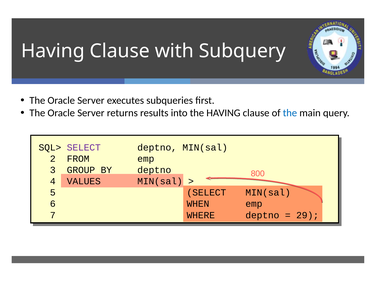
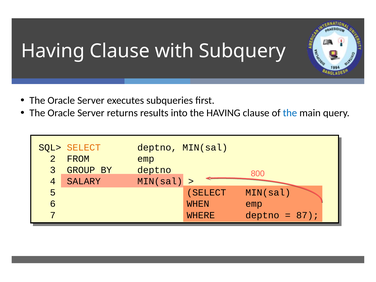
SELECT colour: purple -> orange (84, 147)
VALUES: VALUES -> SALARY (84, 181)
29: 29 -> 87 (308, 215)
